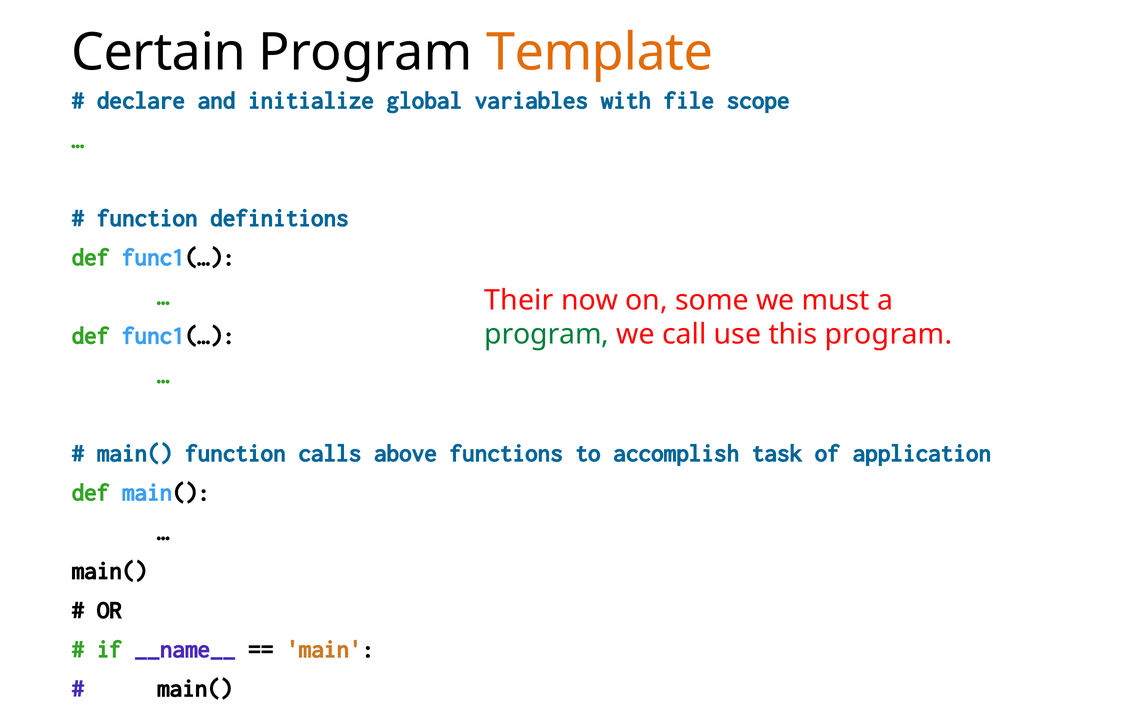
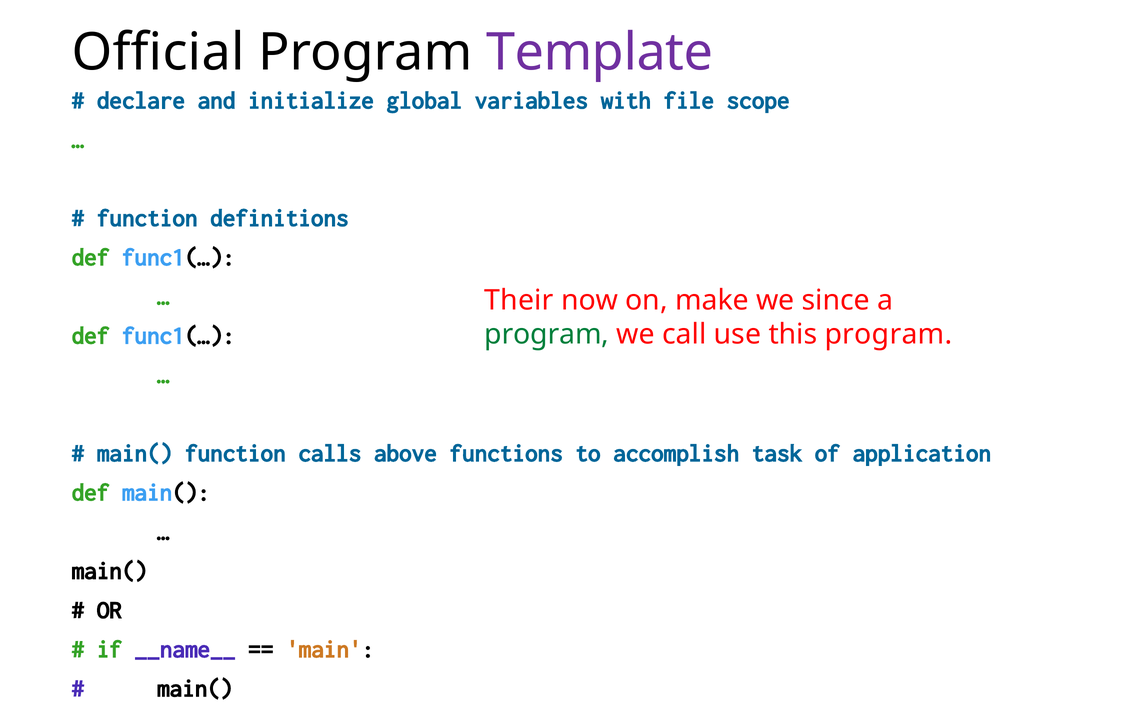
Certain: Certain -> Official (158, 53)
Template colour: orange -> purple (600, 53)
some: some -> make (712, 300)
must: must -> since (836, 300)
